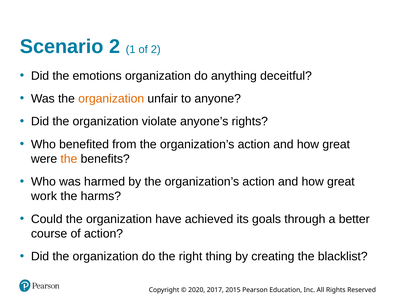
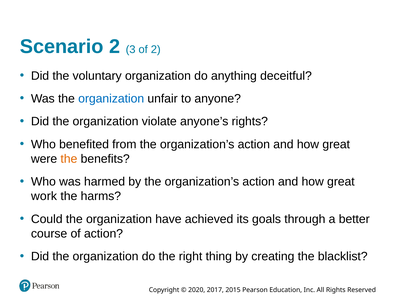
1: 1 -> 3 (131, 49)
emotions: emotions -> voluntary (97, 76)
organization colour: orange -> blue (111, 99)
